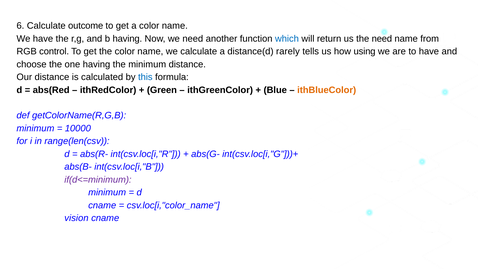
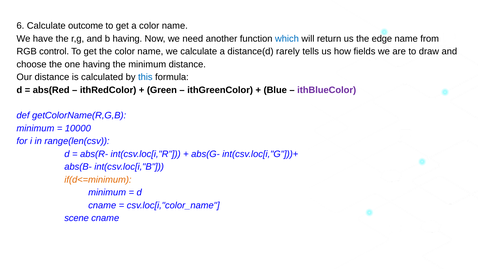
the need: need -> edge (382, 39)
using: using -> fields (365, 51)
to have: have -> draw (429, 51)
ithBlueColor colour: orange -> purple (327, 90)
if(d<=minimum colour: purple -> orange (98, 180)
vision: vision -> scene (77, 218)
